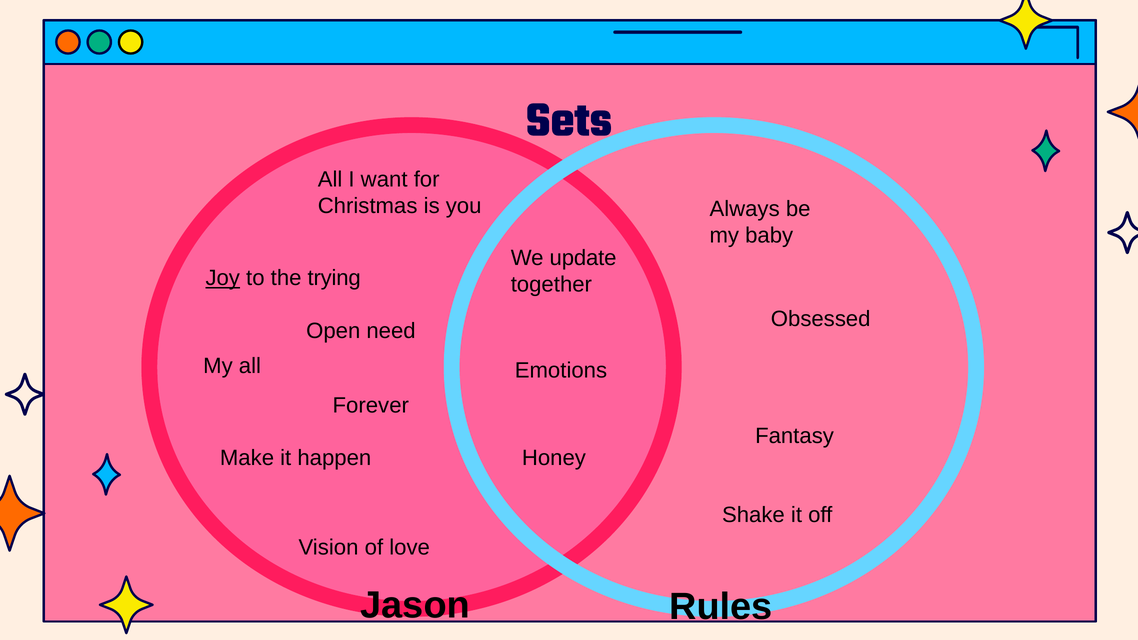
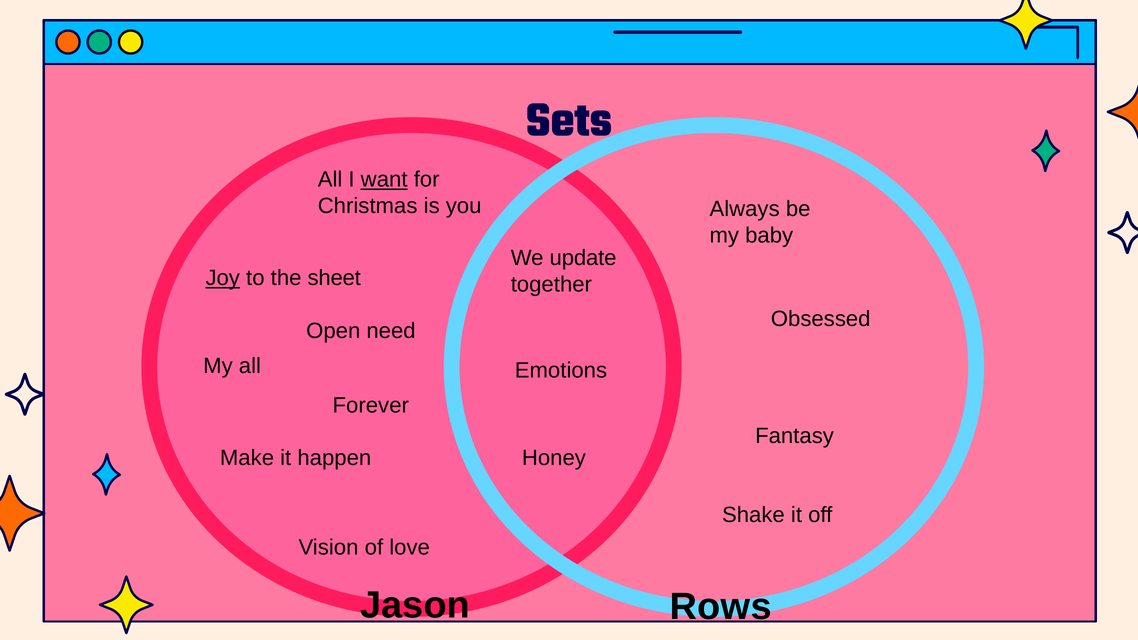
want underline: none -> present (384, 180)
trying: trying -> sheet (334, 278)
Rules: Rules -> Rows (721, 607)
